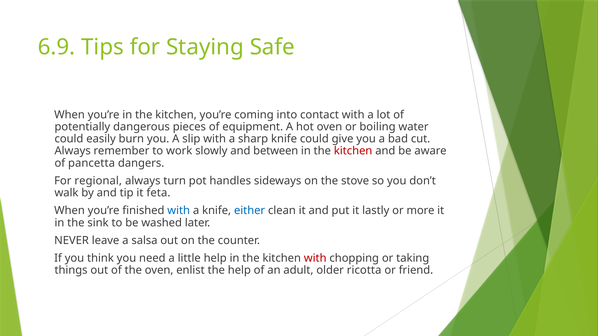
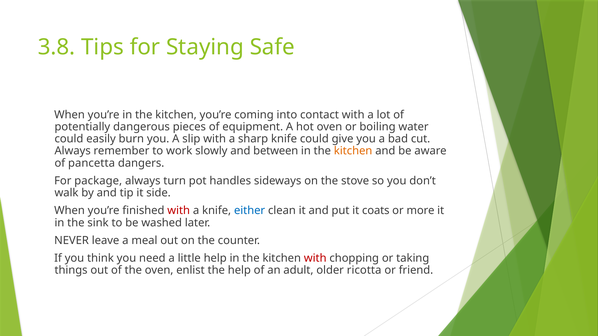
6.9: 6.9 -> 3.8 (57, 47)
kitchen colour: red -> orange (353, 151)
regional: regional -> package (98, 181)
feta: feta -> side (159, 193)
with colour: blue -> red (179, 211)
lastly: lastly -> coats (376, 211)
salsa: salsa -> meal (144, 241)
